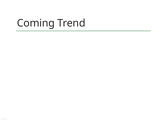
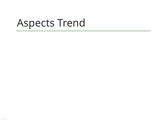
Coming: Coming -> Aspects (36, 23)
